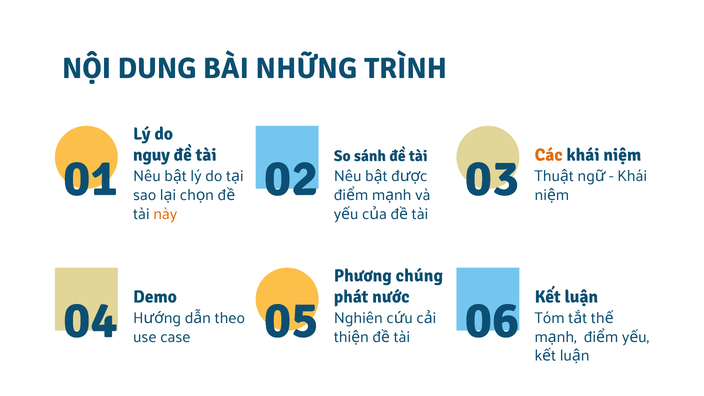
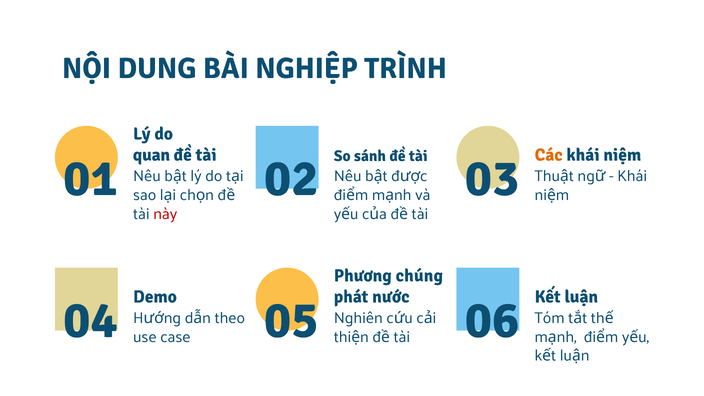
NHỮNG: NHỮNG -> NGHIỆP (307, 68)
nguy: nguy -> quan (151, 155)
này colour: orange -> red (165, 214)
